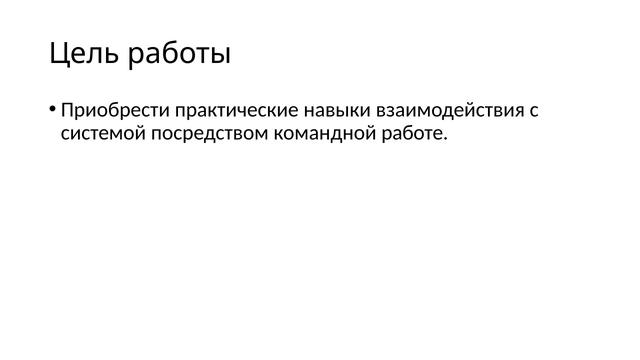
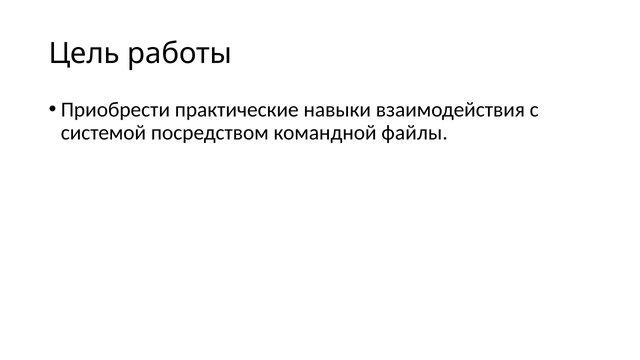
работе: работе -> файлы (415, 133)
